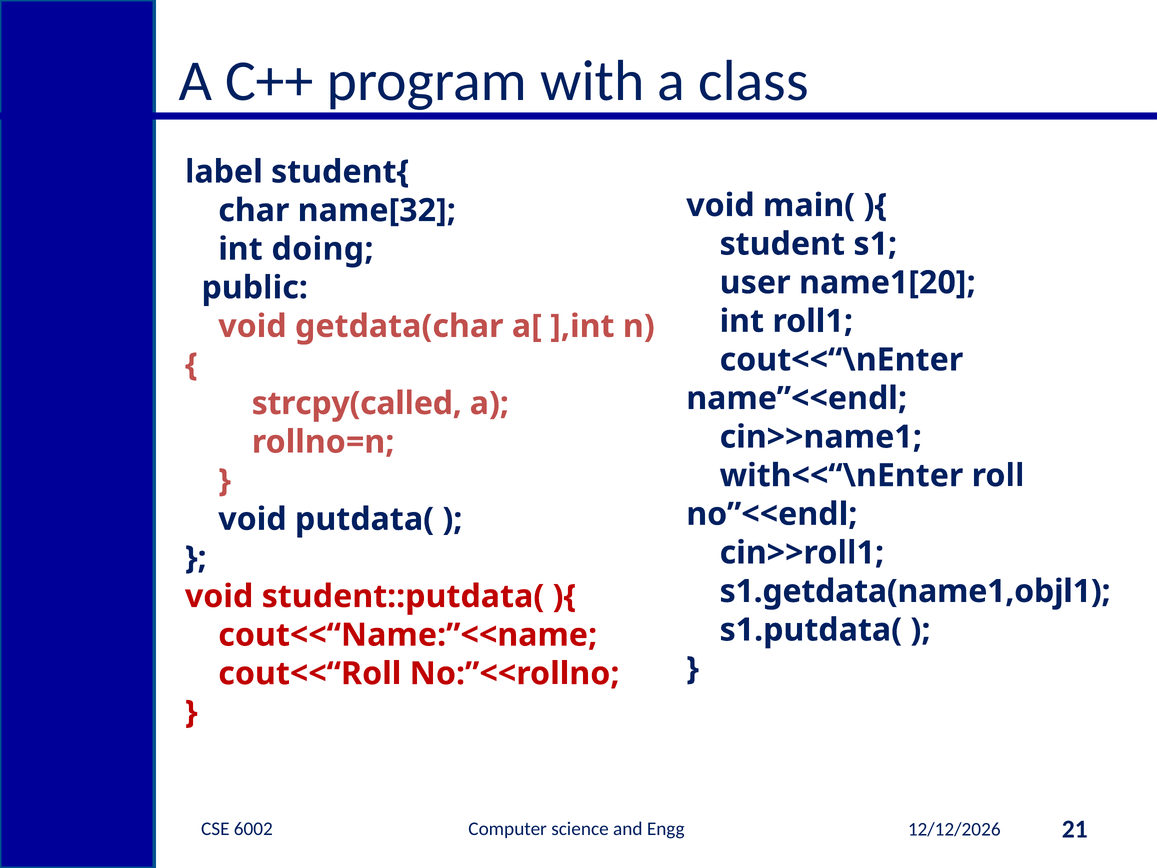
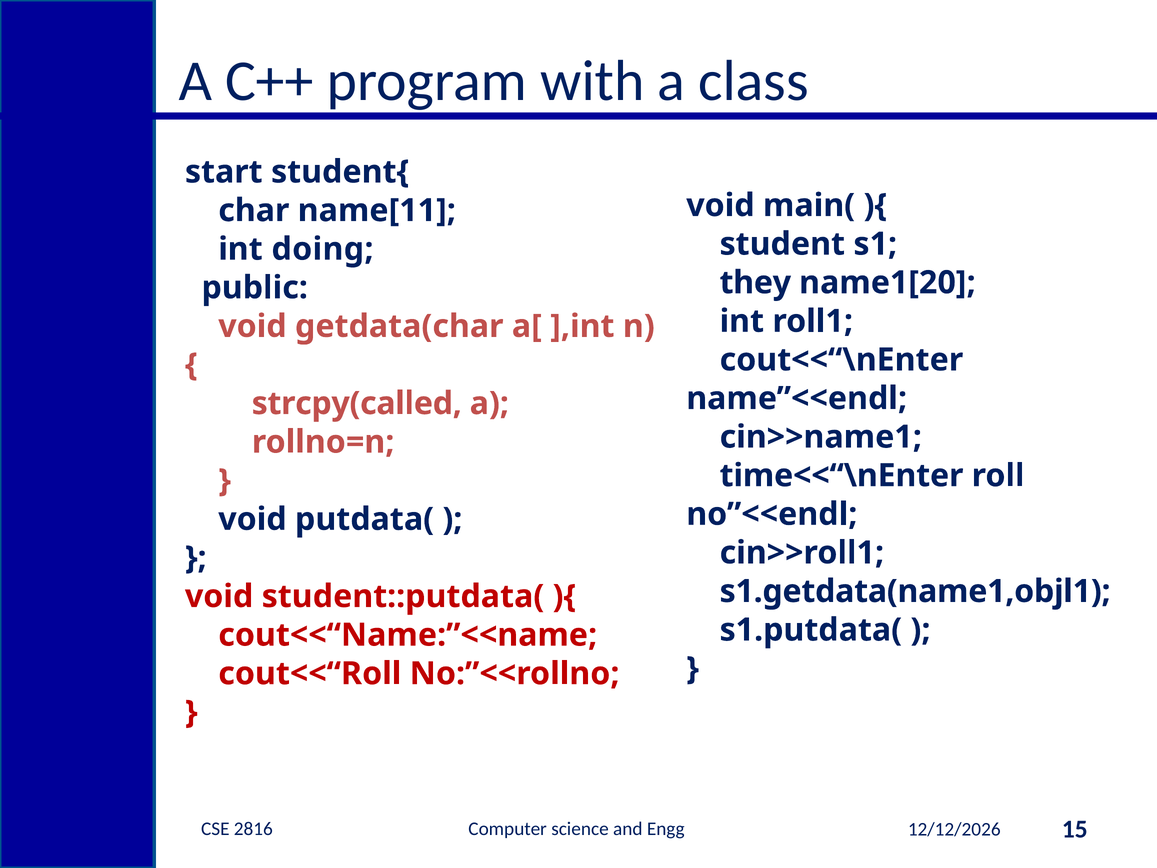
label: label -> start (224, 172)
name[32: name[32 -> name[11 (377, 210)
user: user -> they (755, 283)
with<<“\nEnter: with<<“\nEnter -> time<<“\nEnter (842, 475)
6002: 6002 -> 2816 (253, 829)
21: 21 -> 15 (1075, 829)
